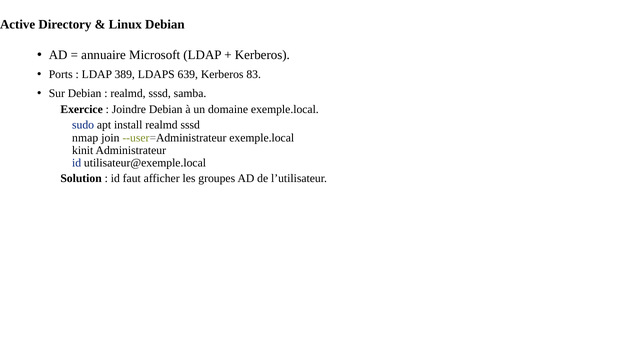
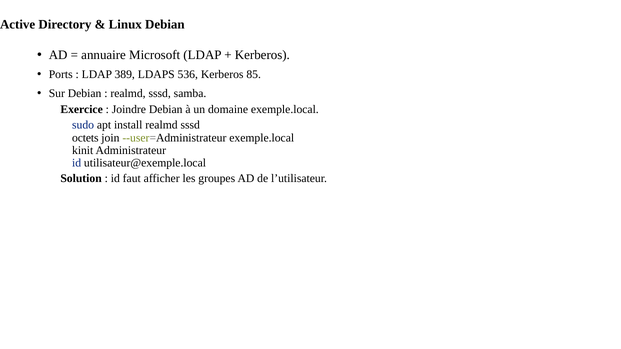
639: 639 -> 536 (188, 75)
83: 83 -> 85 (254, 75)
nmap: nmap -> octets (85, 138)
